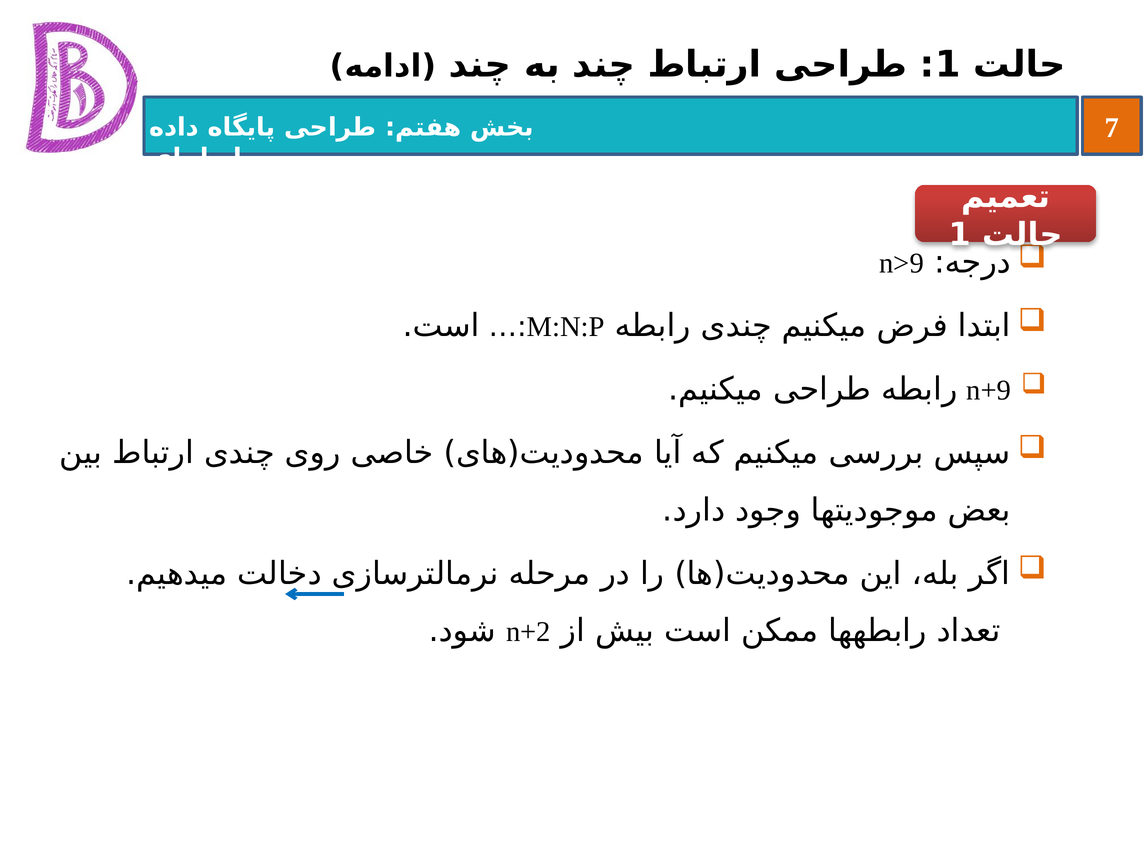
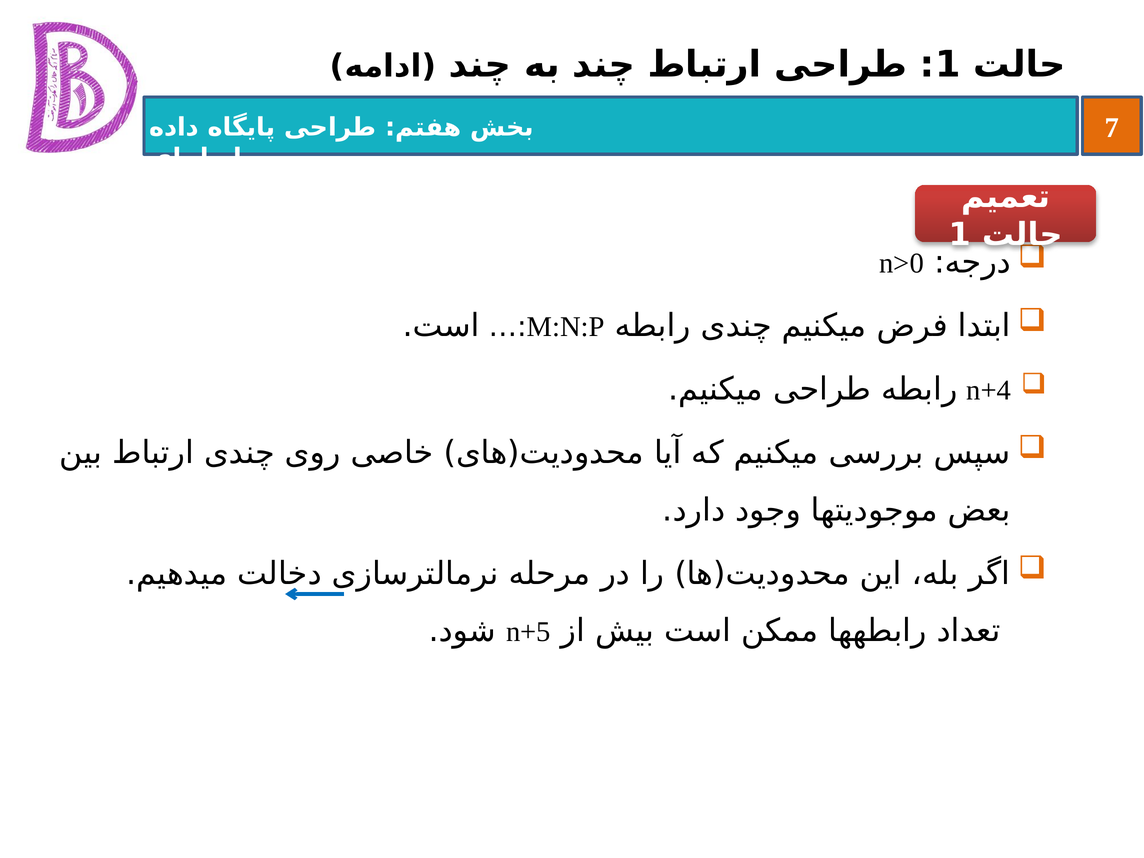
n>9: n>9 -> n>0 (902, 263)
n+9: n+9 -> n+4 (989, 390)
n+2: n+2 -> n+5 (528, 632)
